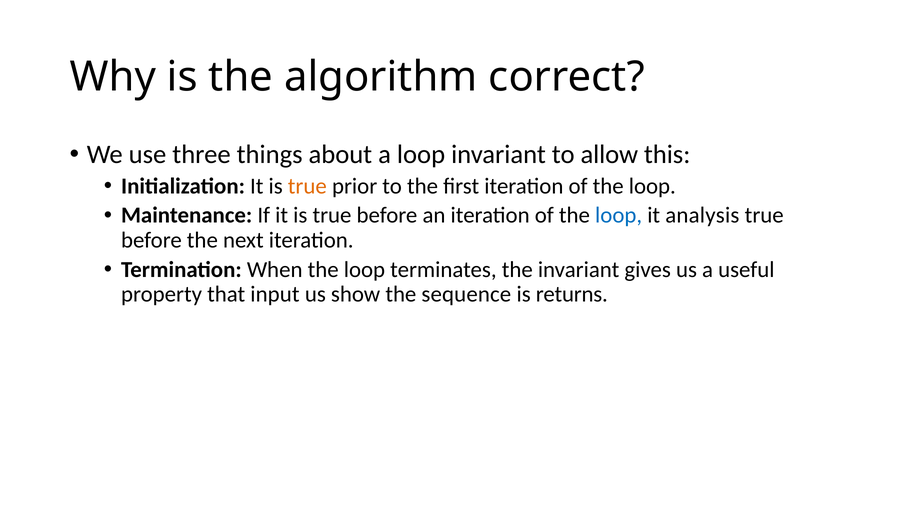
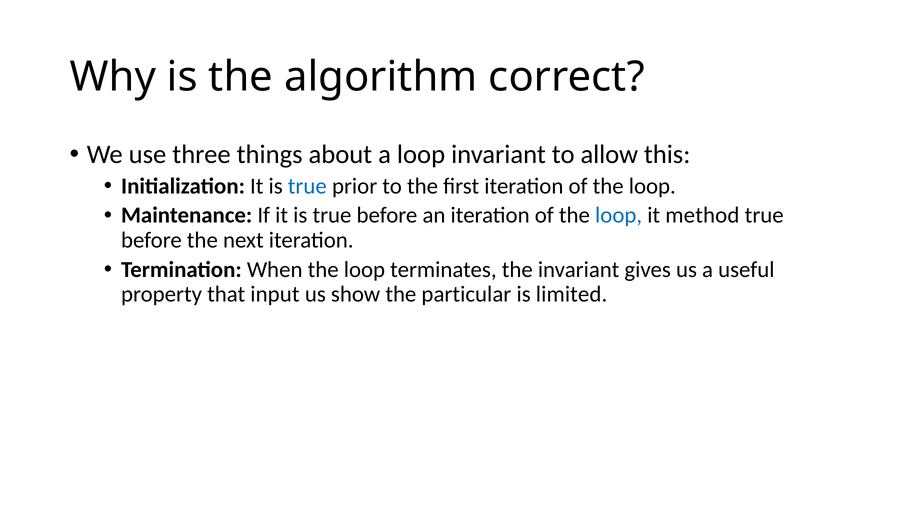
true colour: orange -> blue (307, 186)
analysis: analysis -> method (702, 215)
sequence: sequence -> particular (466, 294)
returns: returns -> limited (572, 294)
